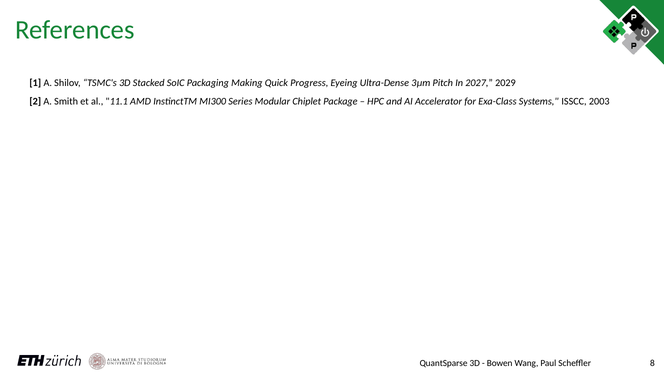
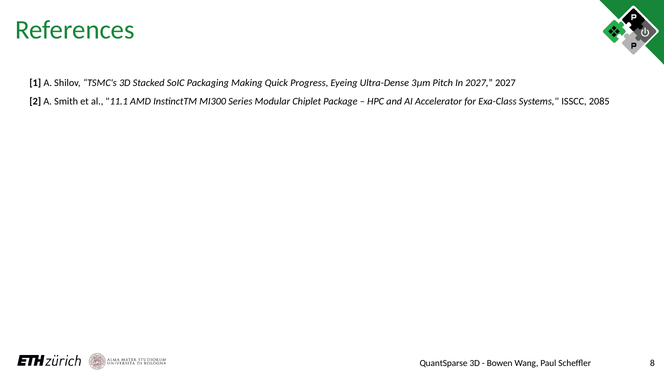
2027 2029: 2029 -> 2027 (505, 83)
2003: 2003 -> 2085 (599, 101)
